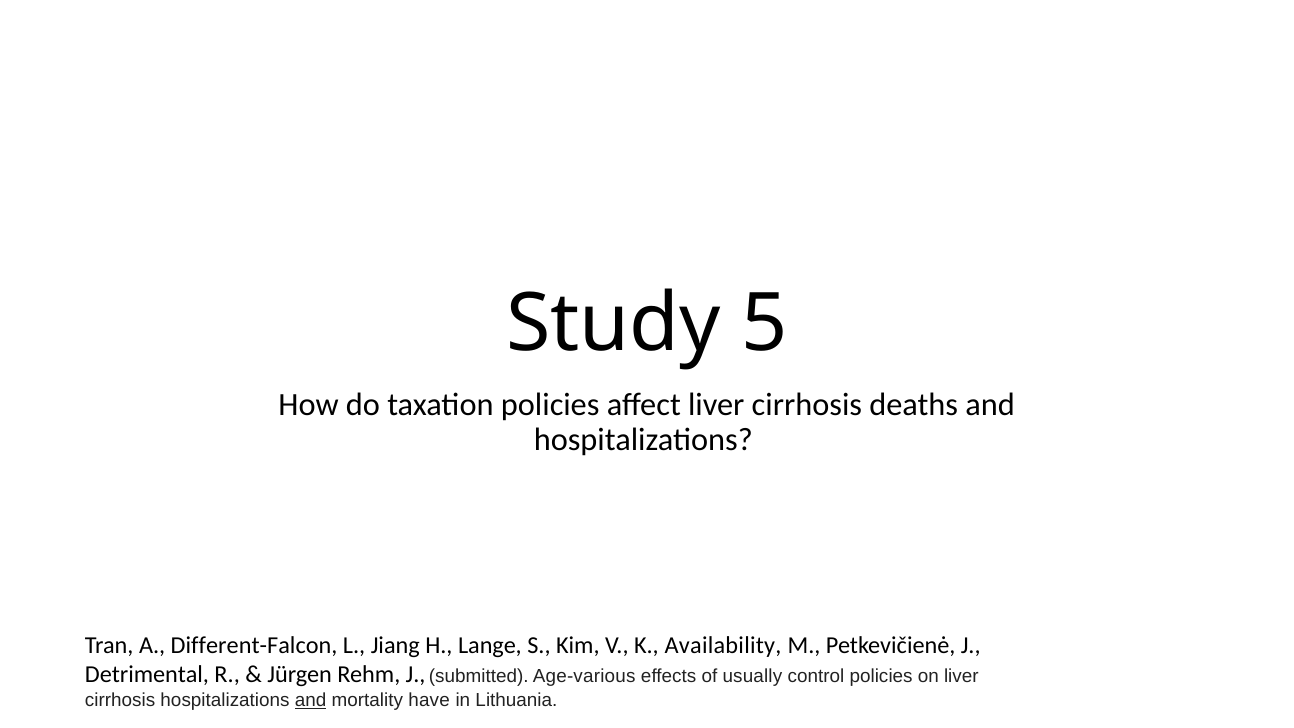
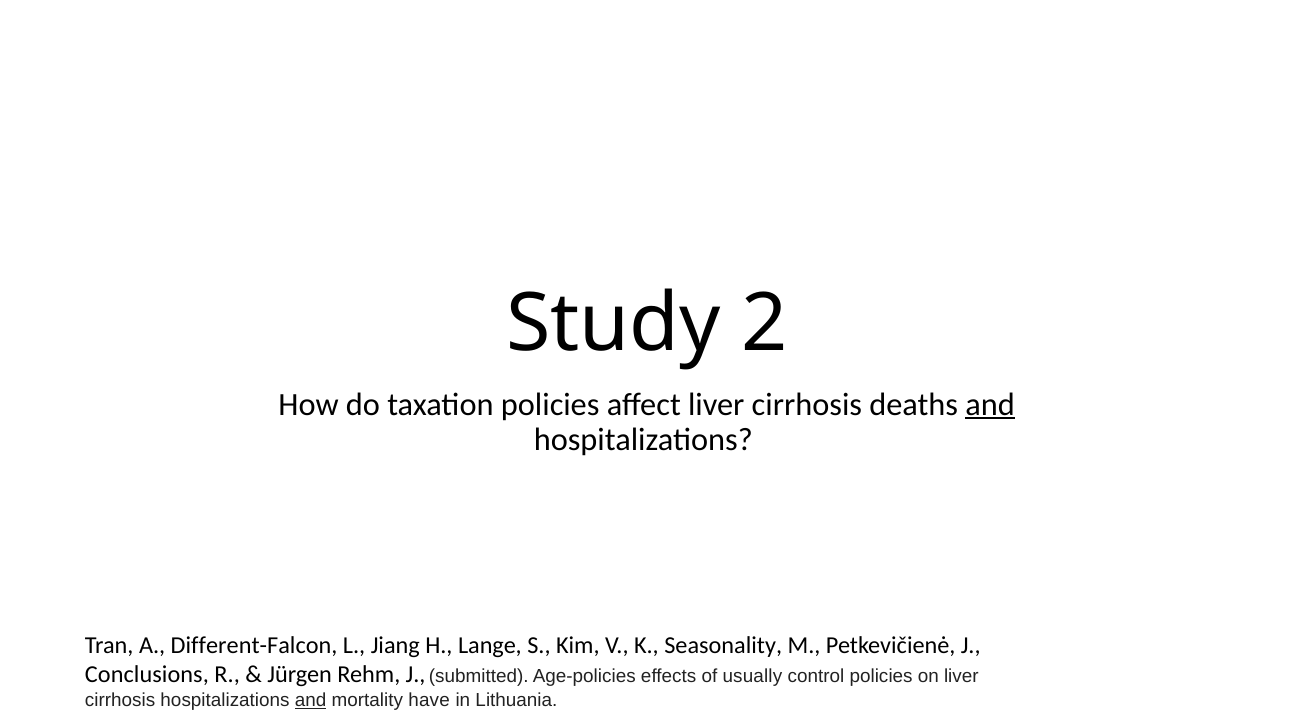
5: 5 -> 2 (765, 323)
and underline: none -> present (990, 404)
Availability: Availability -> Seasonality (723, 645)
Detrimental: Detrimental -> Conclusions (147, 674)
Age-various: Age-various -> Age-policies (584, 676)
